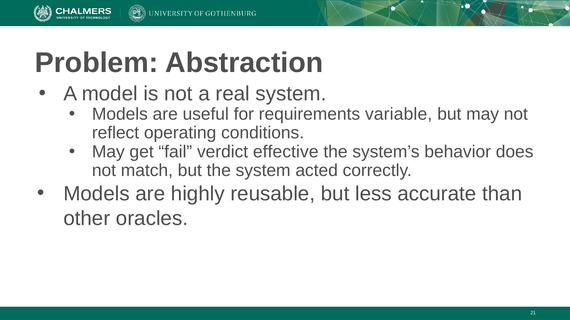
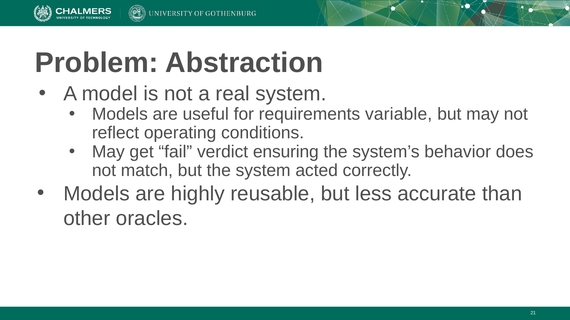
effective: effective -> ensuring (286, 152)
